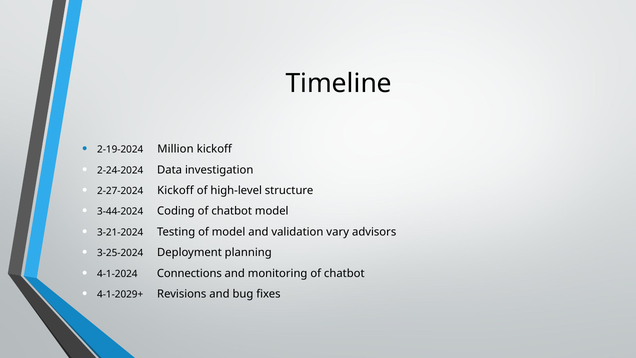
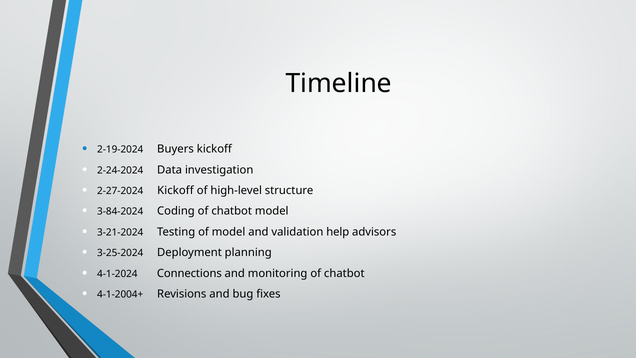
Million: Million -> Buyers (175, 149)
3-44-2024: 3-44-2024 -> 3-84-2024 (120, 212)
vary: vary -> help (338, 232)
4-1-2029+: 4-1-2029+ -> 4-1-2004+ (120, 294)
